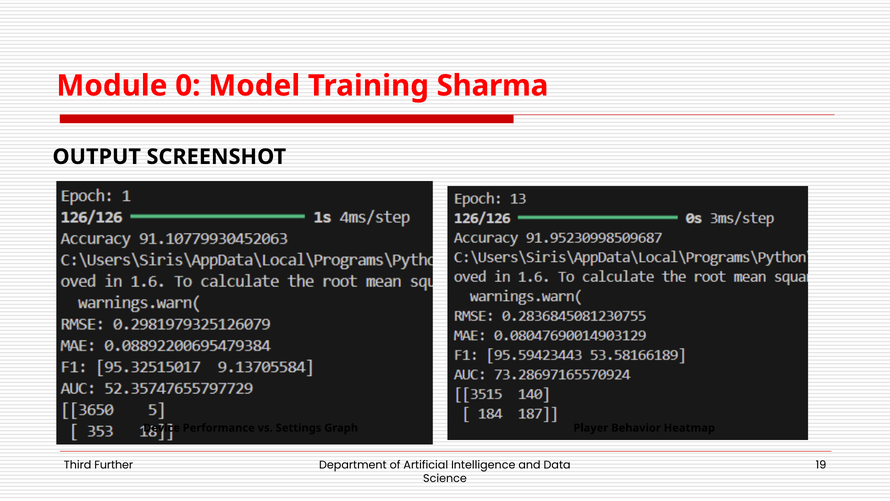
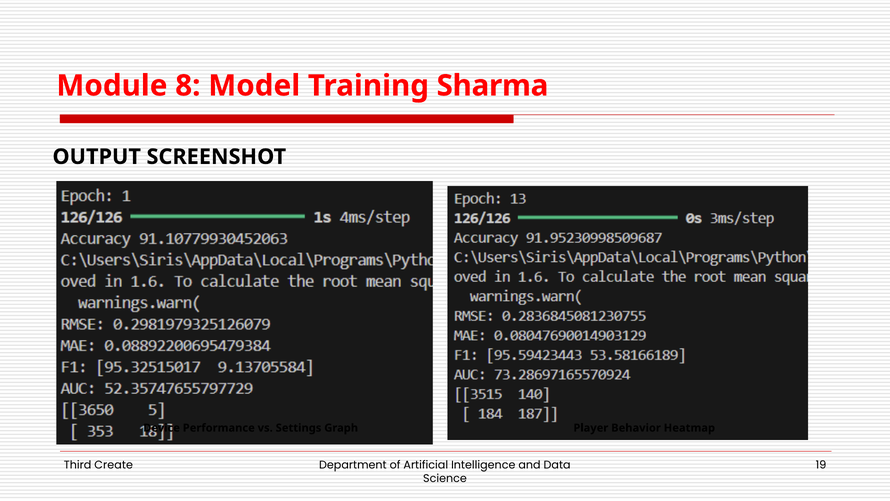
0: 0 -> 8 (188, 86)
Further: Further -> Create (114, 465)
